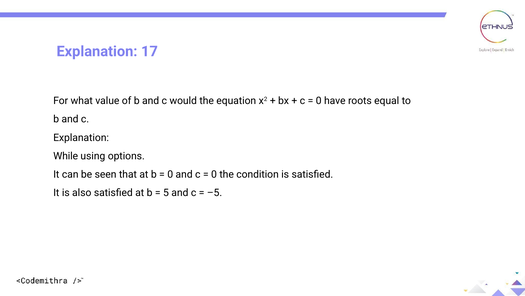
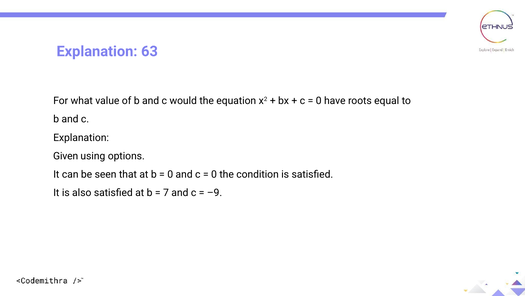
17: 17 -> 63 (149, 51)
While: While -> Given (66, 156)
5: 5 -> 7 (166, 193)
–5: –5 -> –9 (215, 193)
